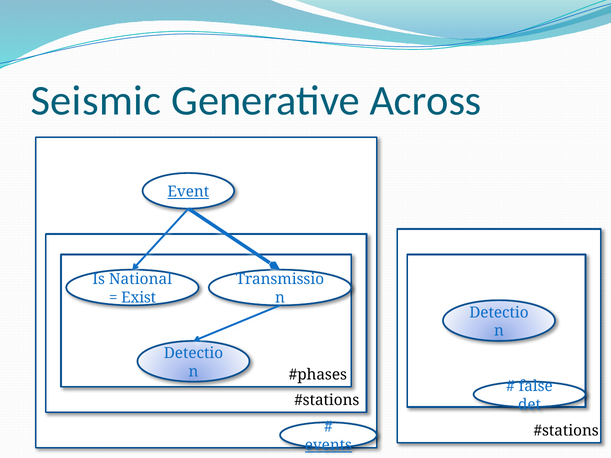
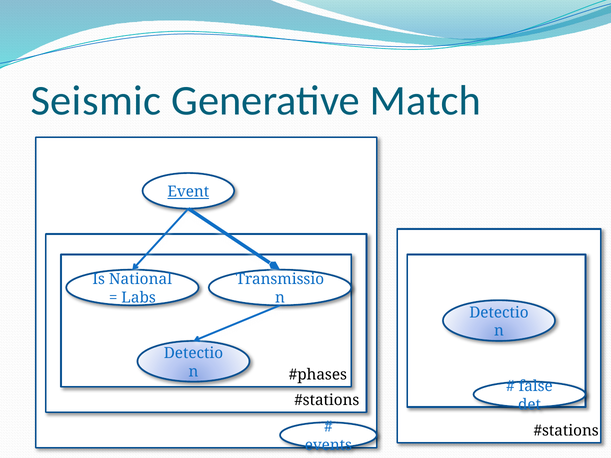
Across: Across -> Match (425, 101)
Exist: Exist -> Labs (139, 298)
events underline: present -> none (328, 446)
